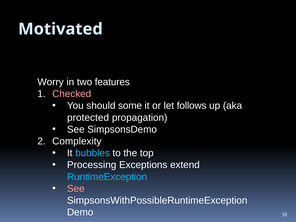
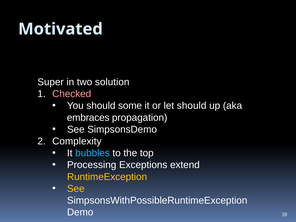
Worry: Worry -> Super (51, 82)
features: features -> solution (112, 82)
let follows: follows -> should (192, 106)
protected: protected -> embraces (88, 118)
RuntimeException colour: light blue -> yellow (107, 177)
See colour: pink -> yellow (76, 189)
